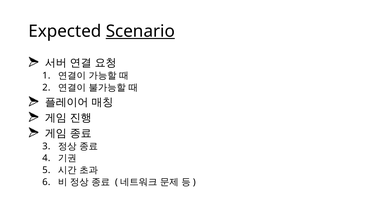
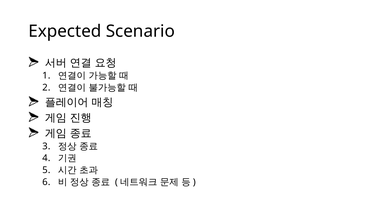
Scenario underline: present -> none (140, 31)
